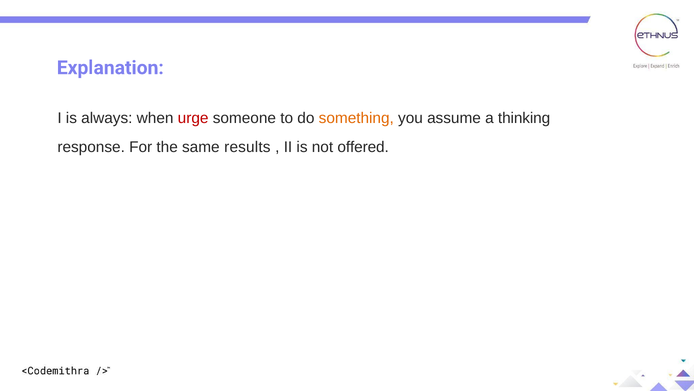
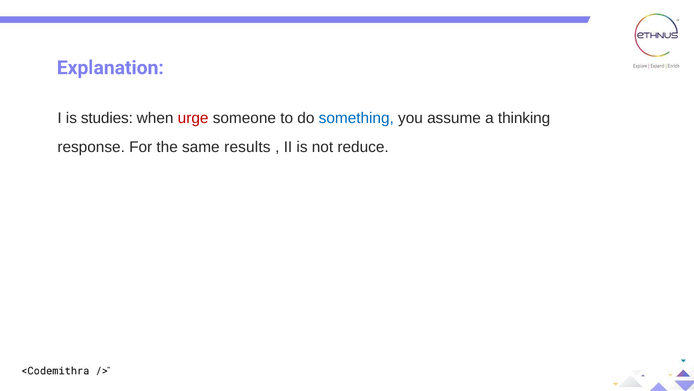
always: always -> studies (107, 118)
something colour: orange -> blue (356, 118)
offered: offered -> reduce (363, 147)
